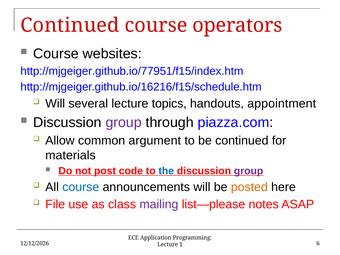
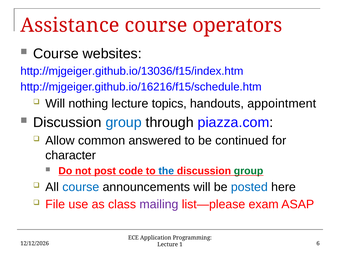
Continued: Continued -> Assistance (70, 25)
http://mjgeiger.github.io/77951/f15/index.htm: http://mjgeiger.github.io/77951/f15/index.htm -> http://mjgeiger.github.io/13036/f15/index.htm (132, 71)
several: several -> nothing (88, 104)
group colour: purple -> blue (124, 122)
argument: argument -> answered (155, 141)
materials: materials -> character (71, 155)
group colour: purple -> green (249, 171)
posted colour: orange -> blue (249, 187)
notes: notes -> exam (264, 204)
